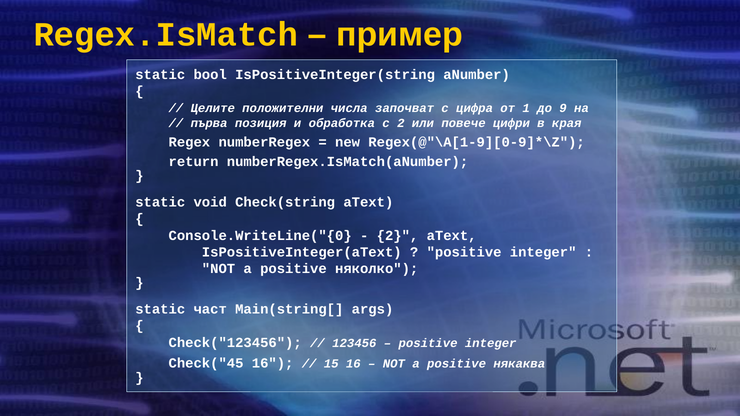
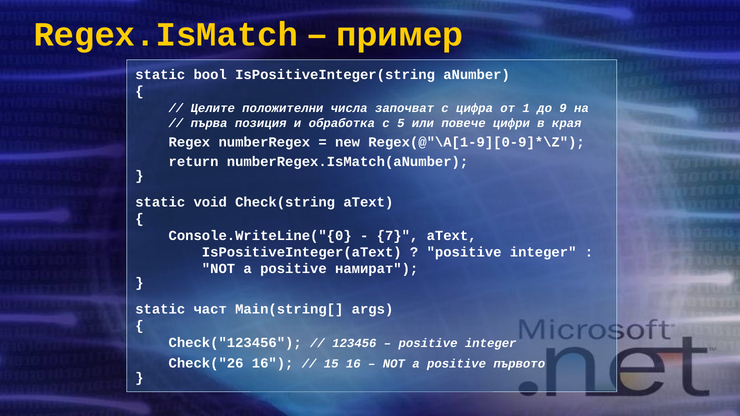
с 2: 2 -> 5 (401, 123)
2: 2 -> 7 (397, 236)
няколко: няколко -> намират (377, 269)
Check("45: Check("45 -> Check("26 (206, 364)
някаква: някаква -> първото (519, 364)
